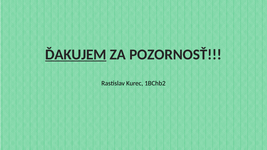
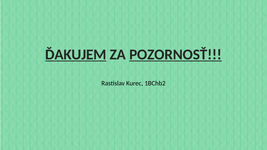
POZORNOSŤ underline: none -> present (176, 55)
